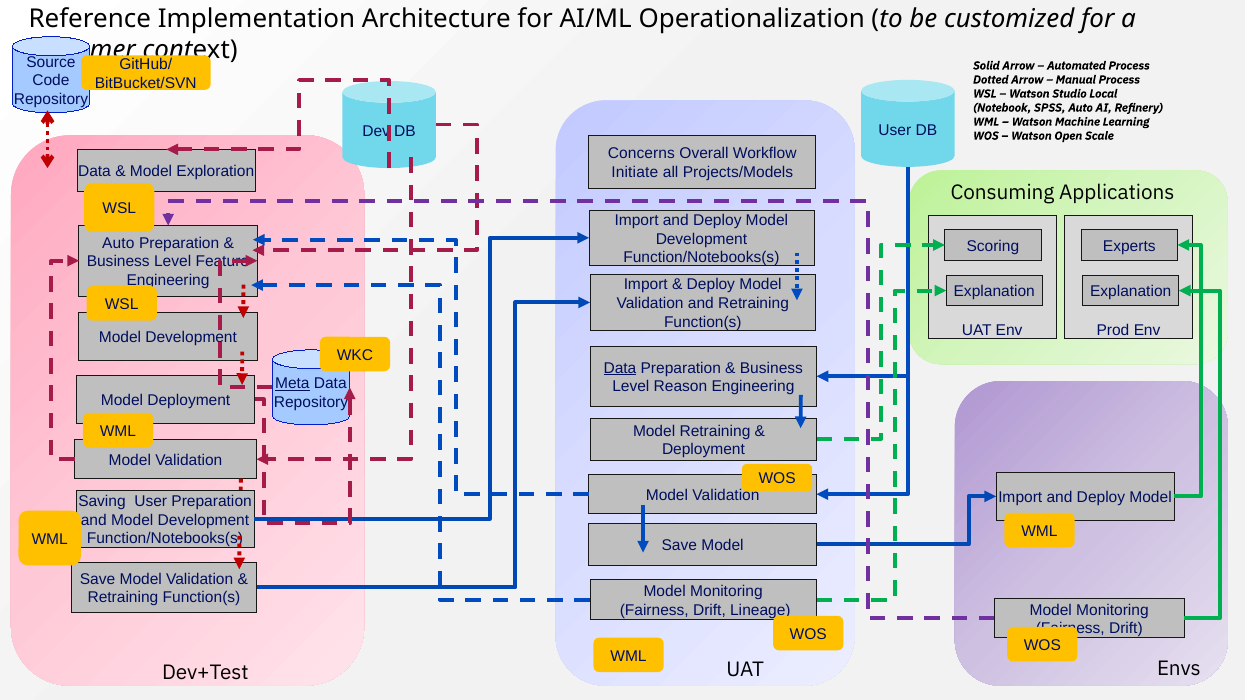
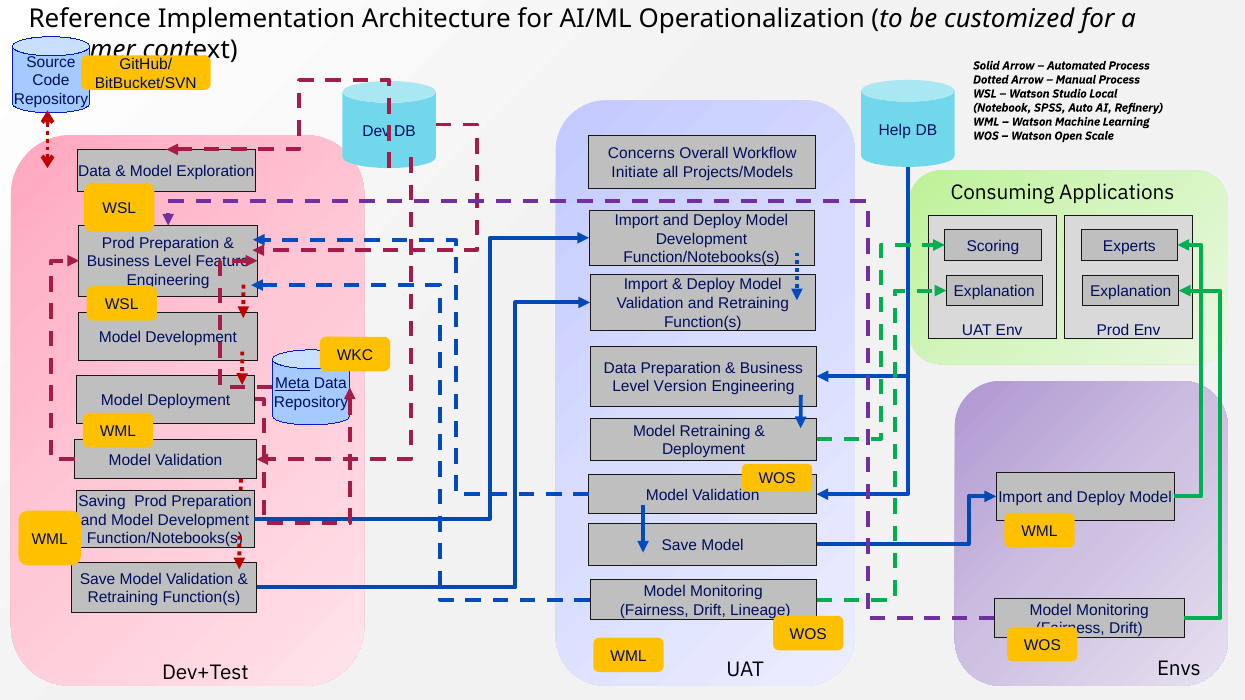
User: User -> Help (895, 130)
Auto: Auto -> Prod (118, 243)
Data underline: present -> none (620, 368)
Reason: Reason -> Version (680, 387)
Saving User: User -> Prod (151, 502)
